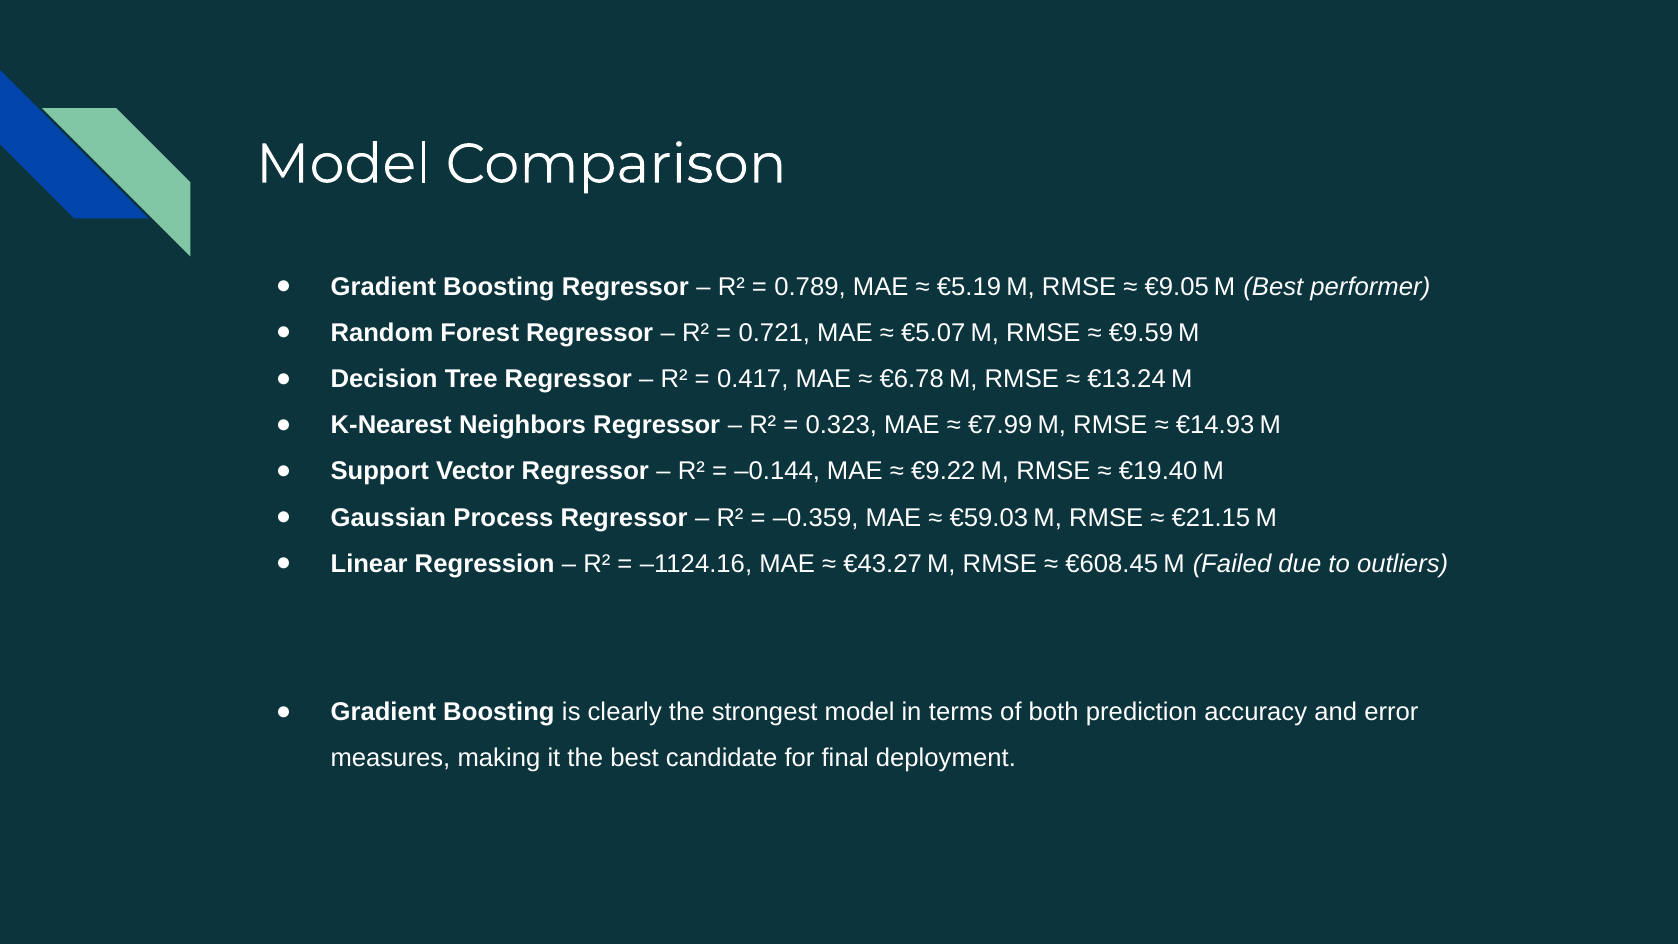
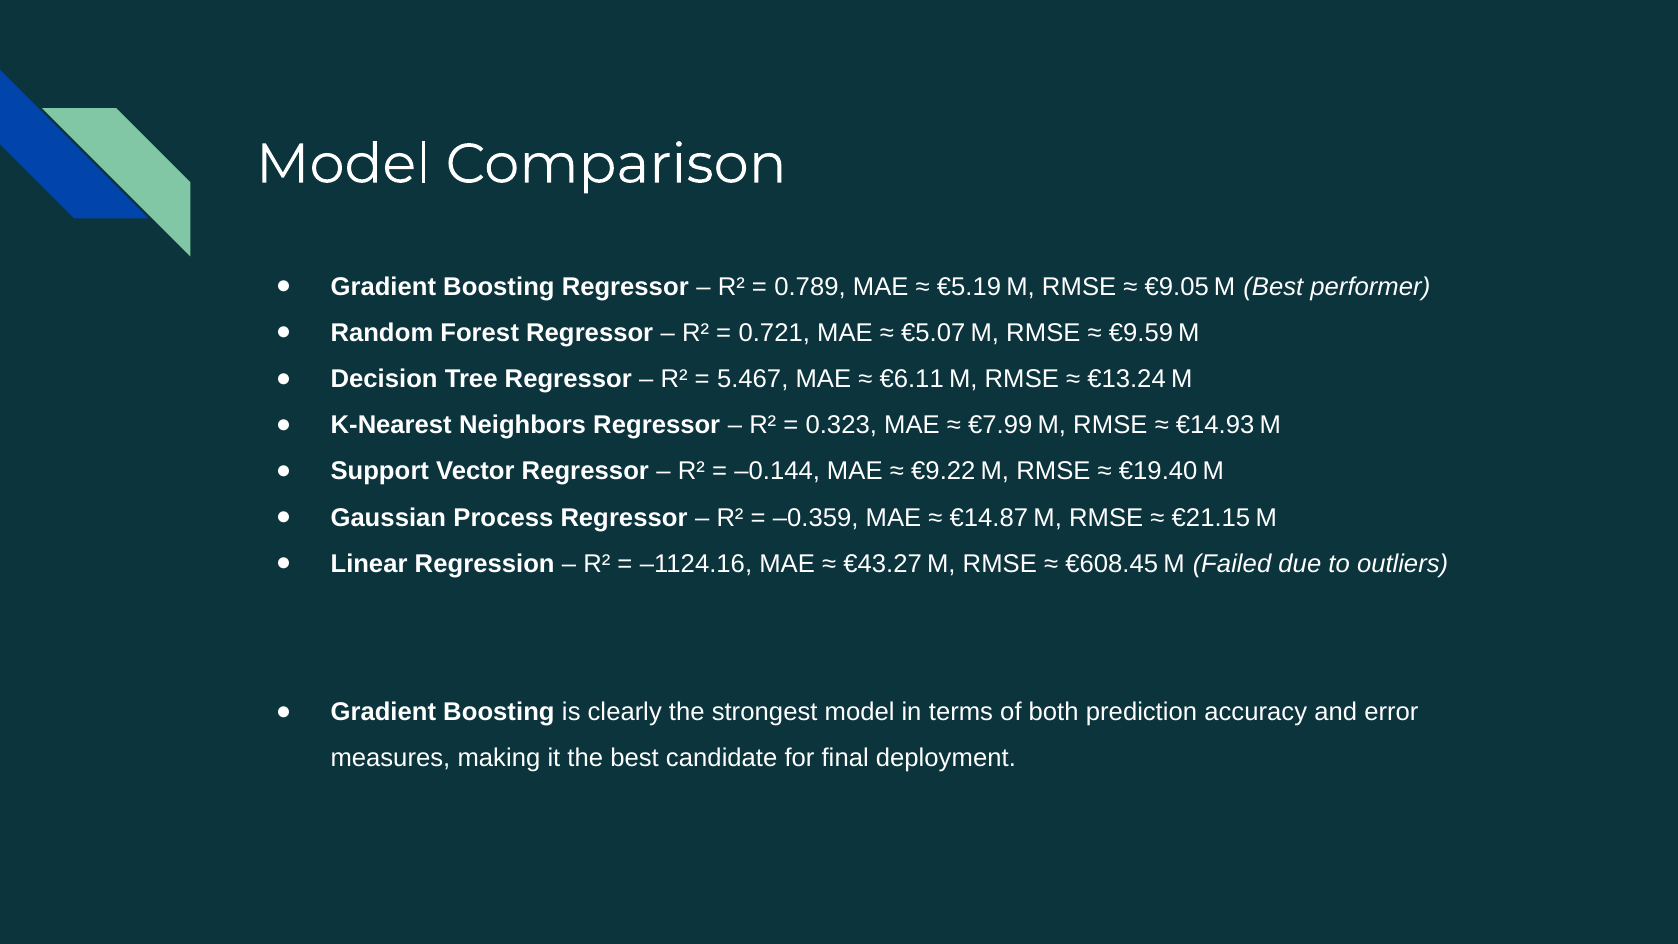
0.417: 0.417 -> 5.467 (753, 379)
€6.78: €6.78 -> €6.11 (912, 379)
€59.03: €59.03 -> €14.87 (989, 518)
